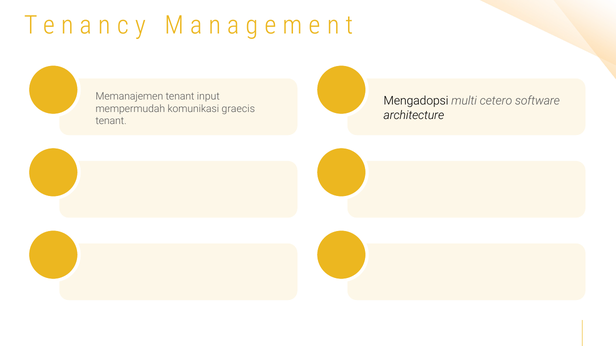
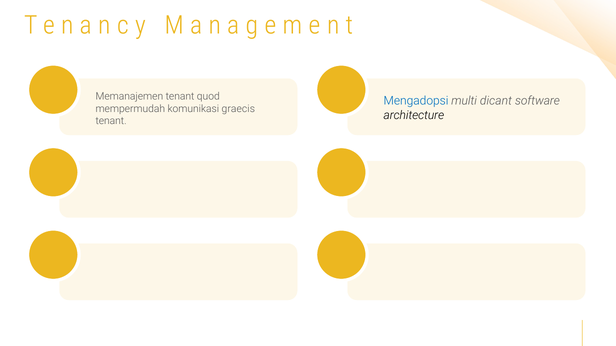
input: input -> quod (208, 97)
Mengadopsi colour: black -> blue (416, 101)
cetero: cetero -> dicant (496, 101)
